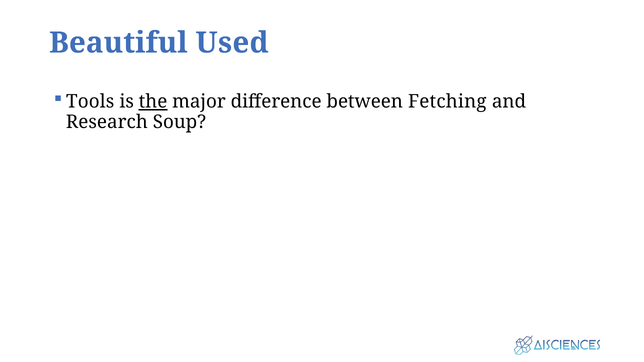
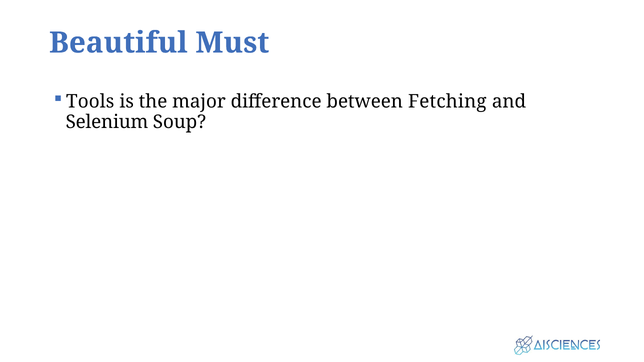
Used: Used -> Must (232, 43)
the underline: present -> none (153, 102)
Research: Research -> Selenium (107, 122)
